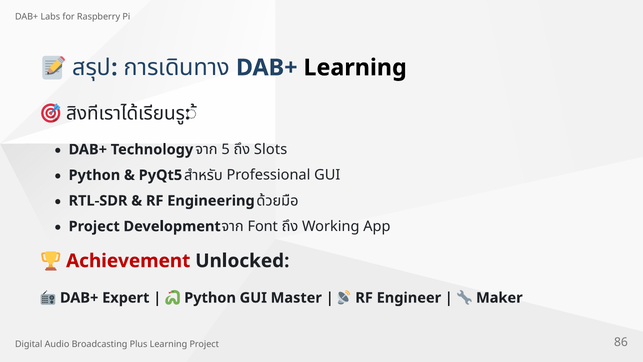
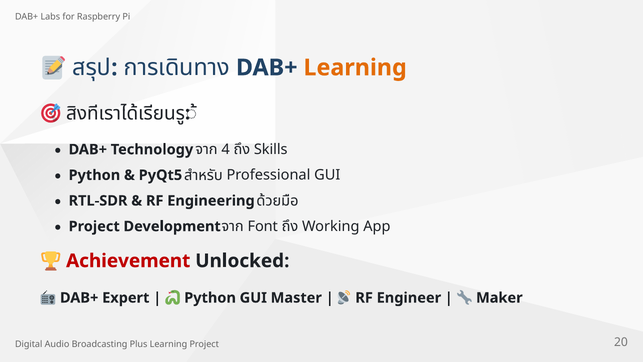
Learning colour: black -> orange (355, 68)
5: 5 -> 4 (226, 149)
Slots: Slots -> Skills (271, 149)
86: 86 -> 20 (621, 342)
